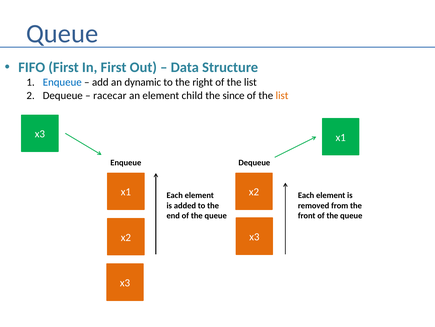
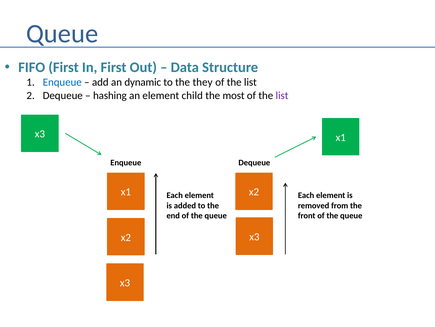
right: right -> they (203, 82)
racecar: racecar -> hashing (110, 95)
since: since -> most (234, 95)
list colour: orange -> purple (282, 95)
